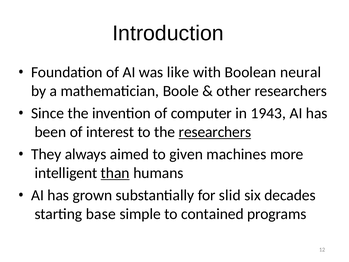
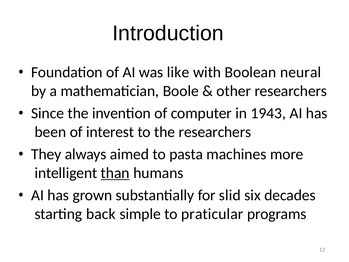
researchers underline: present -> none (215, 132)
given: given -> pasta (186, 154)
base: base -> back (101, 214)
contained: contained -> praticular (212, 214)
